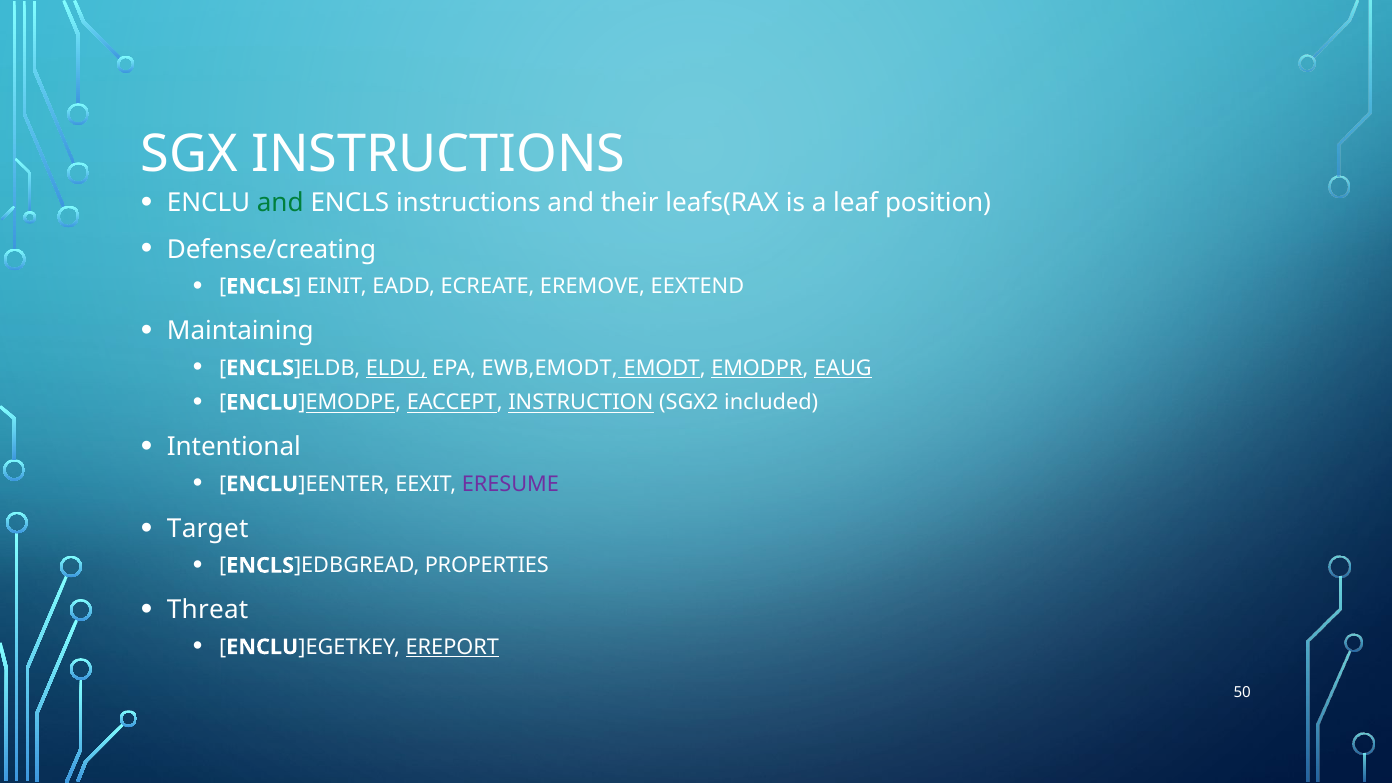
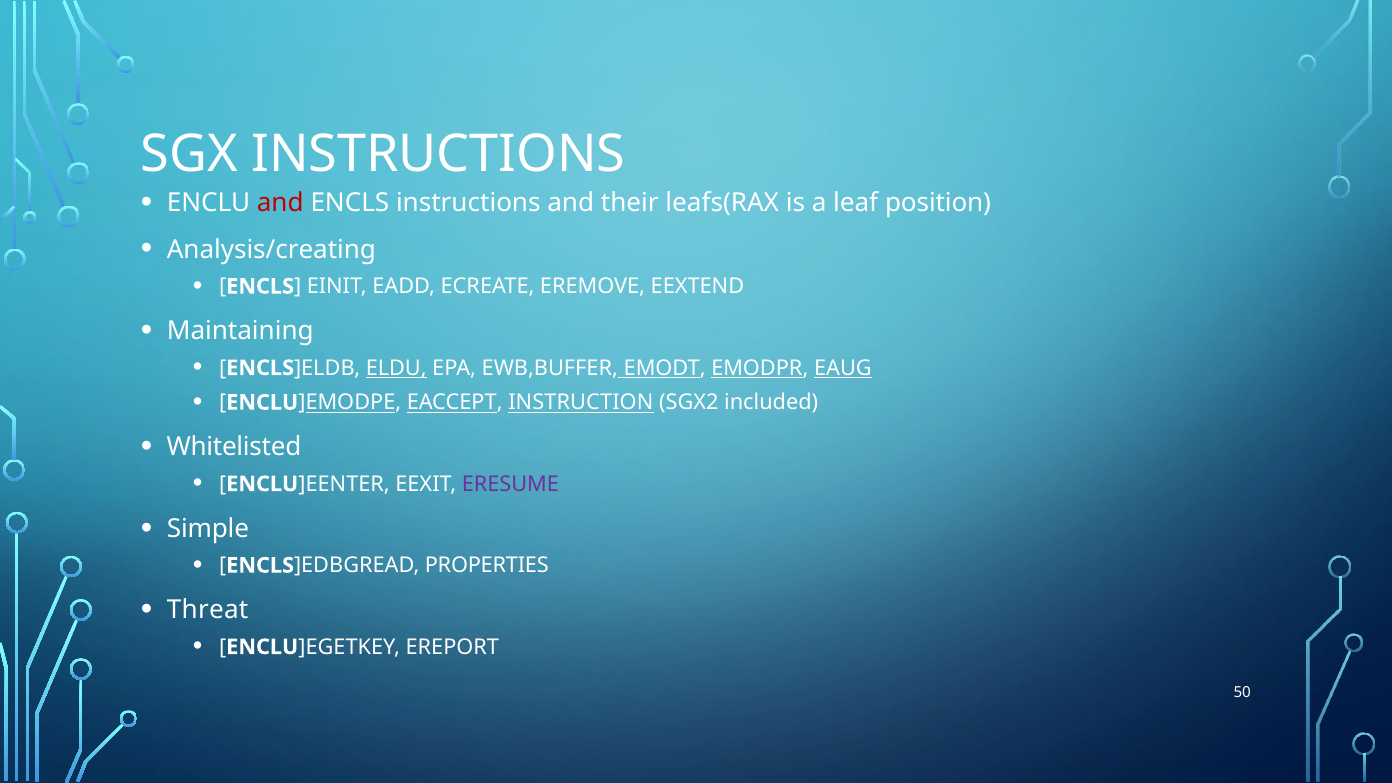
and colour: green -> red (280, 203)
Defense/creating: Defense/creating -> Analysis/creating (271, 249)
EWB,EMODT: EWB,EMODT -> EWB,BUFFER (550, 368)
Intentional: Intentional -> Whitelisted (234, 447)
Target: Target -> Simple (208, 529)
EREPORT underline: present -> none (452, 647)
